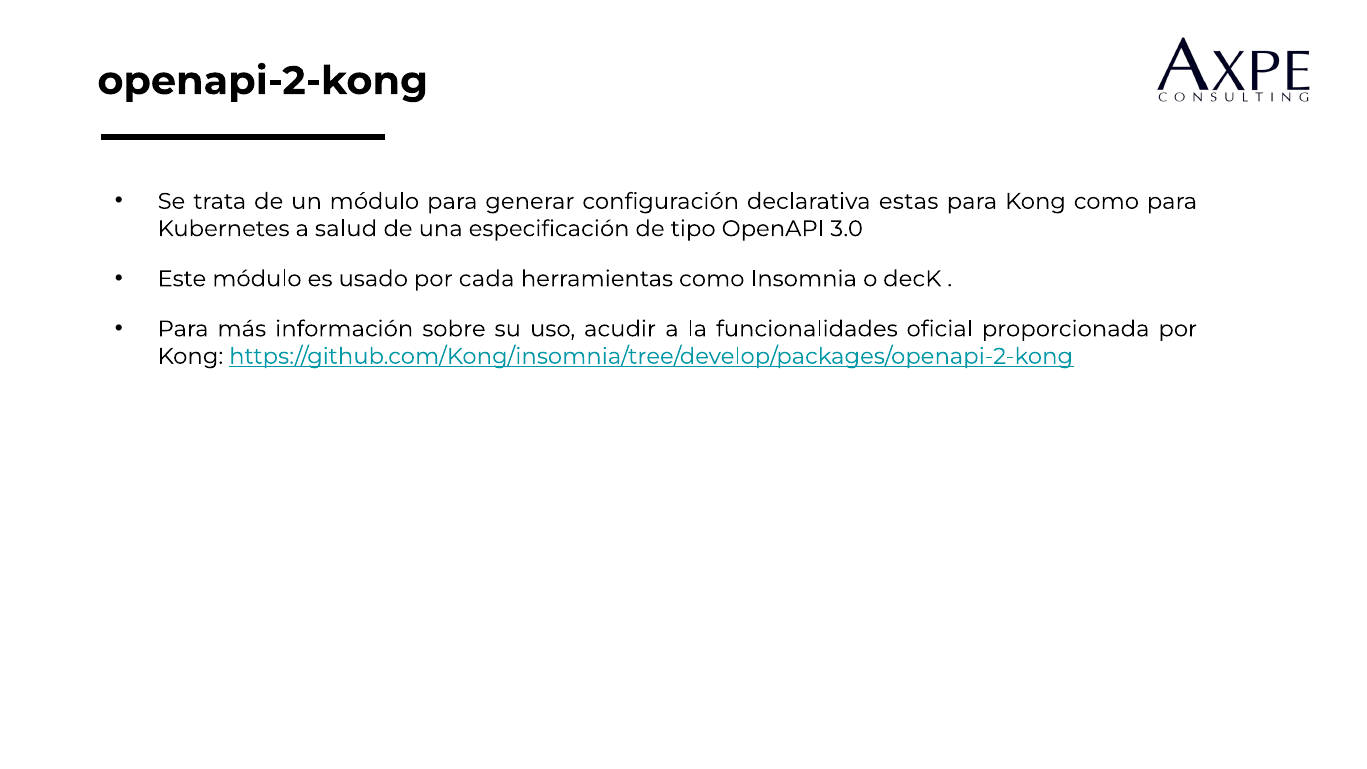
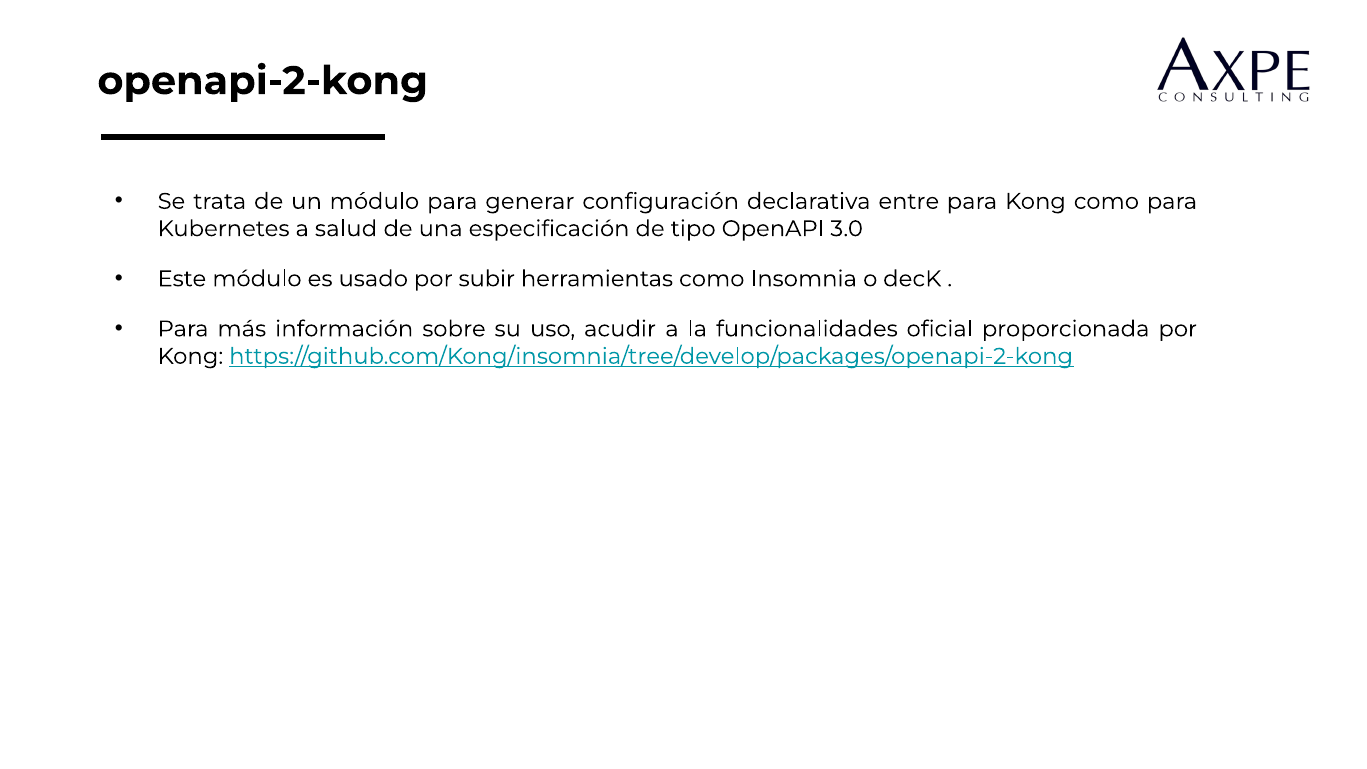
estas: estas -> entre (909, 201)
cada: cada -> subir (487, 279)
